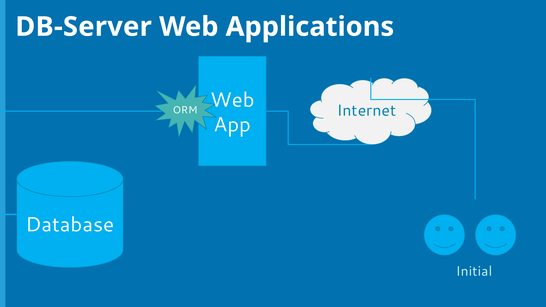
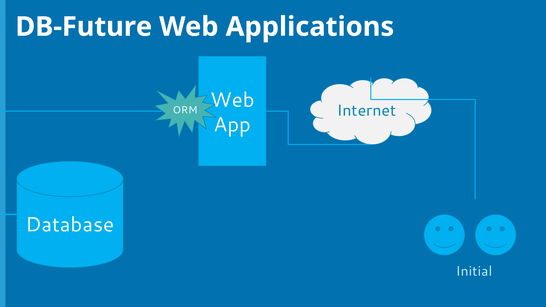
DB-Server: DB-Server -> DB-Future (84, 27)
